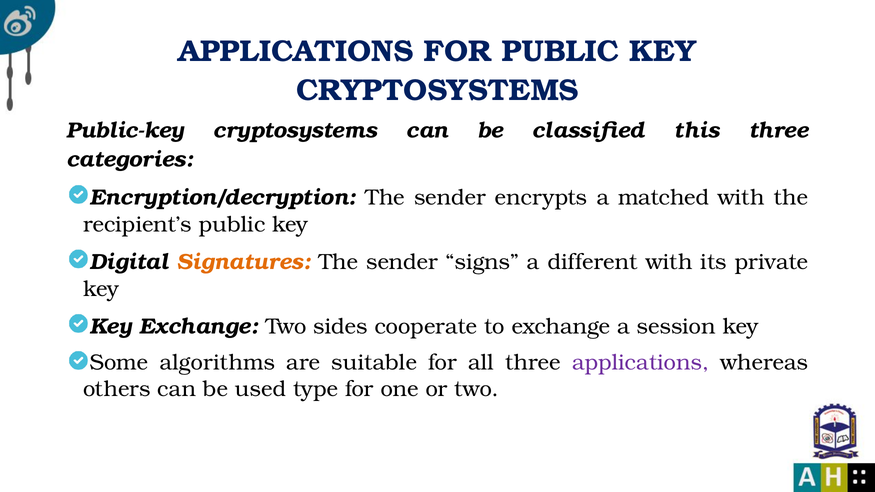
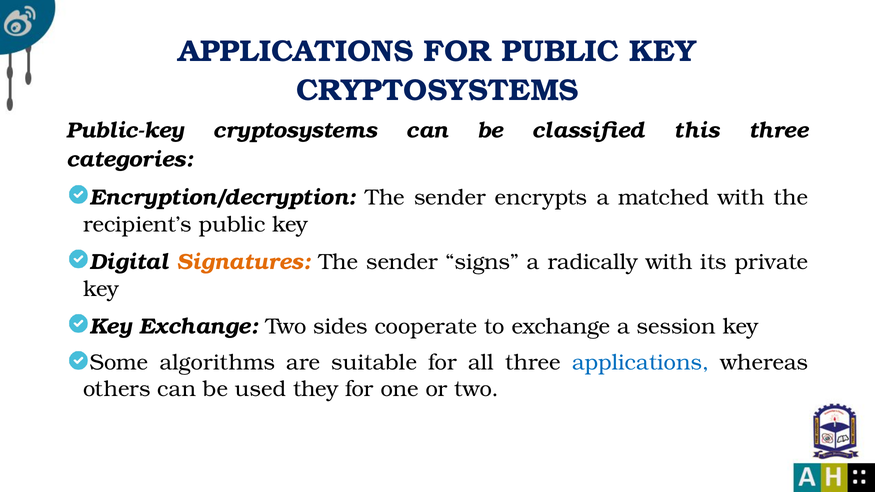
different: different -> radically (593, 262)
applications colour: purple -> blue (641, 363)
type: type -> they (316, 389)
